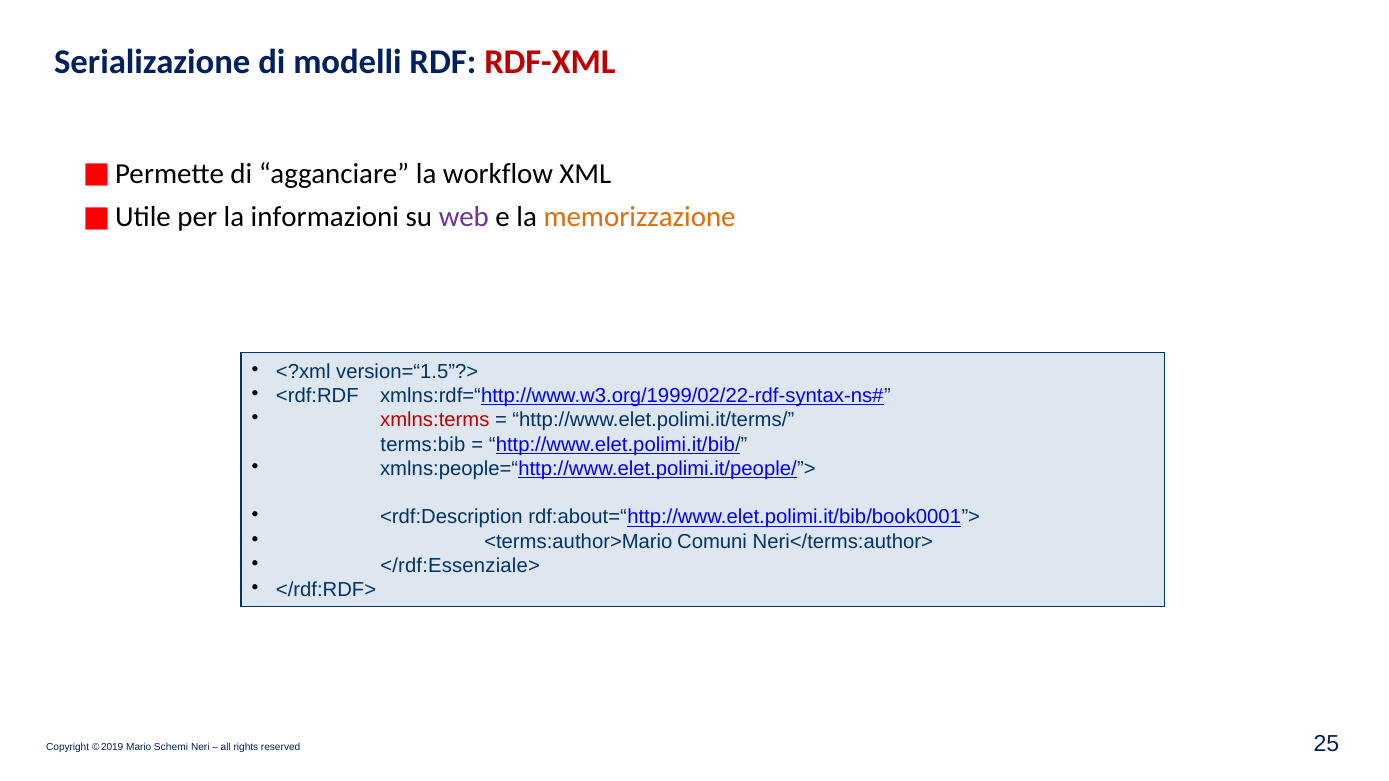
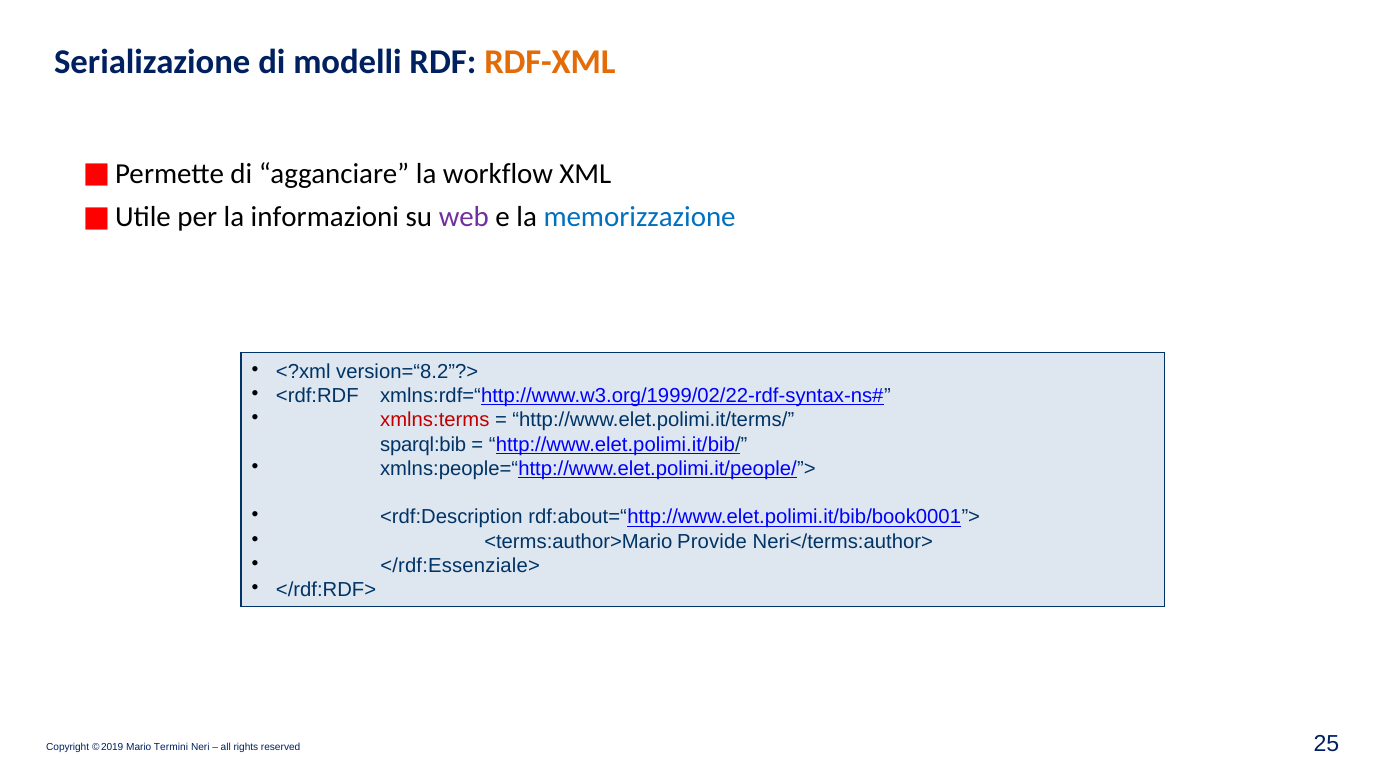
RDF-XML colour: red -> orange (550, 62)
memorizzazione colour: orange -> blue (640, 217)
version=“1.5”?>: version=“1.5”?> -> version=“8.2”?> (407, 372)
terms:bib: terms:bib -> sparql:bib (423, 445)
Comuni: Comuni -> Provide (712, 542)
Schemi: Schemi -> Termini (171, 748)
